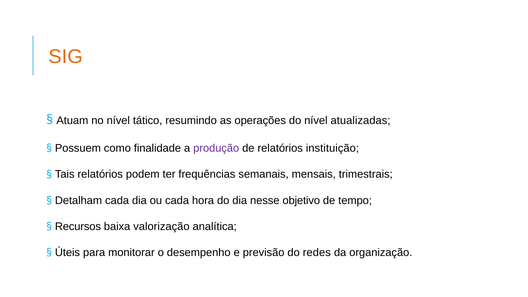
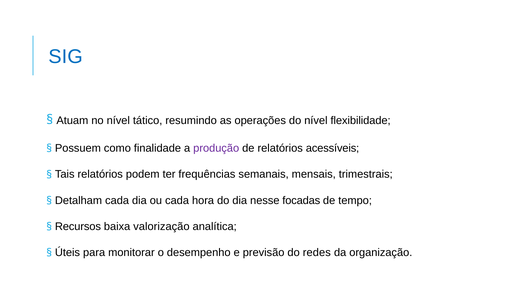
SIG colour: orange -> blue (66, 57)
atualizadas: atualizadas -> flexibilidade (361, 120)
instituição: instituição -> acessíveis (333, 148)
objetivo: objetivo -> focadas (301, 200)
